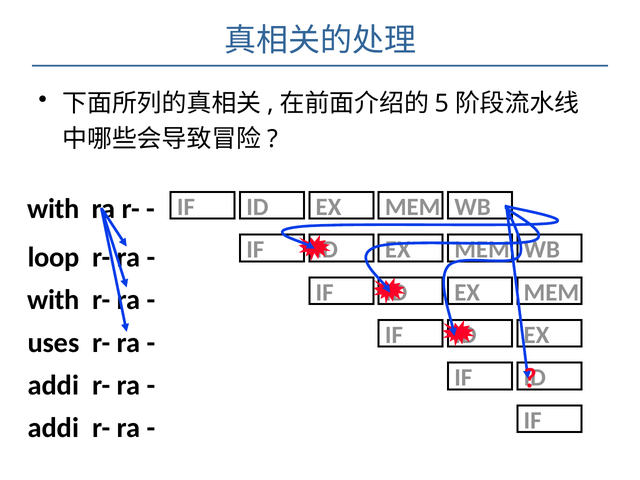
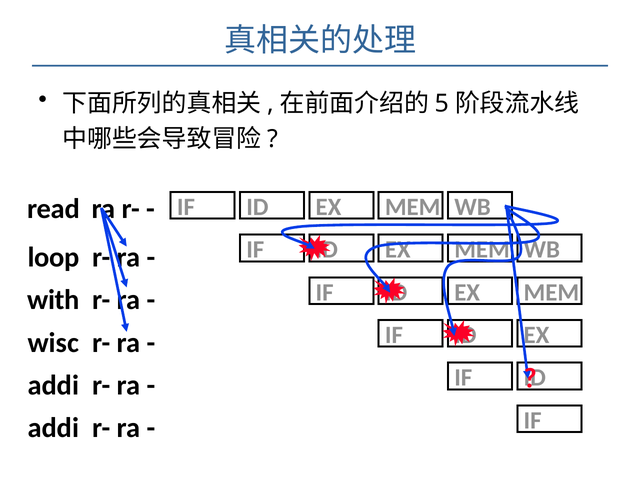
with: with -> read (54, 209)
uses: uses -> wisc (53, 343)
